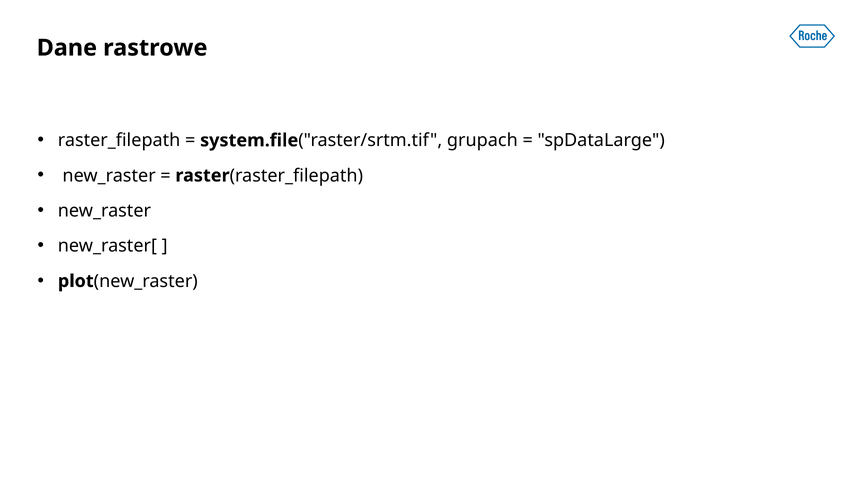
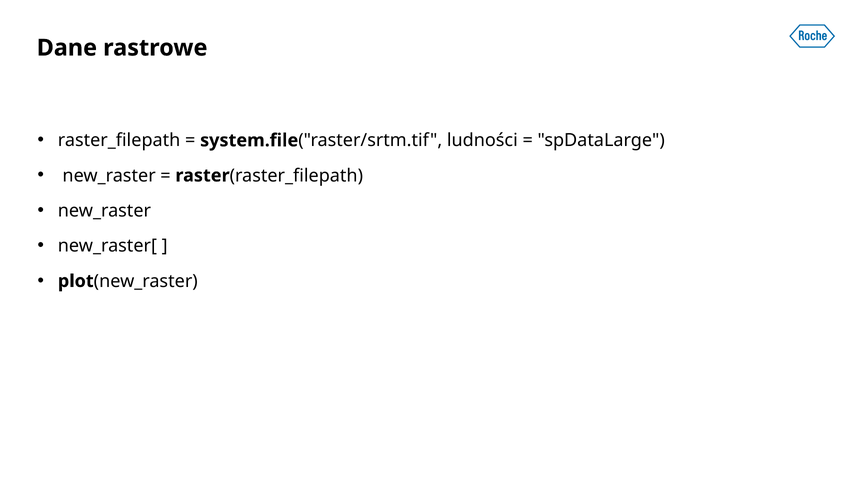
grupach: grupach -> ludności (482, 140)
